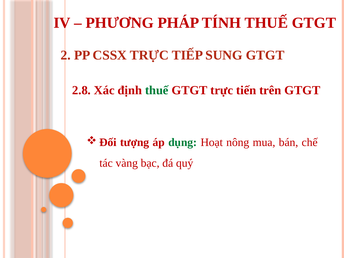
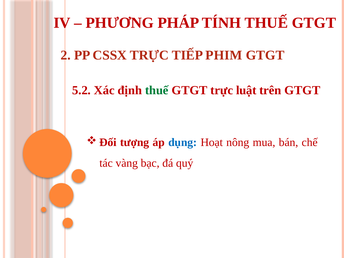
SUNG: SUNG -> PHIM (224, 55)
2.8: 2.8 -> 5.2 (82, 90)
tiến: tiến -> luật (246, 90)
dụng colour: green -> blue (183, 142)
